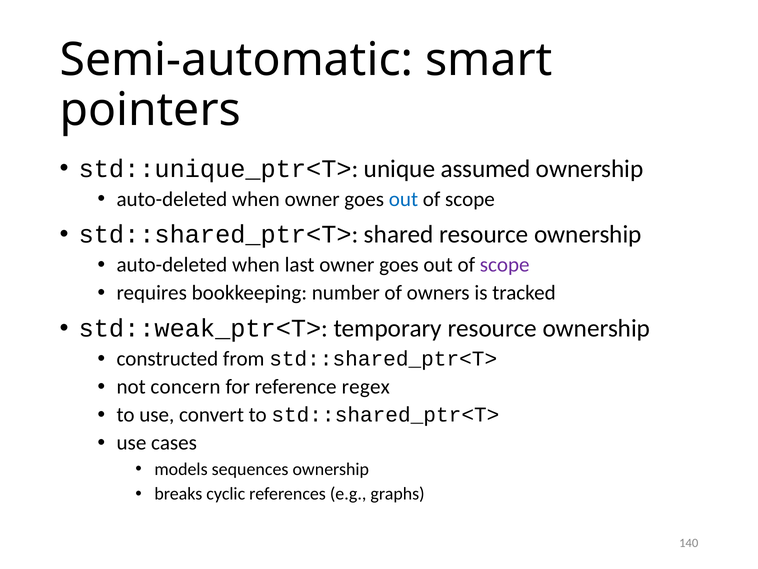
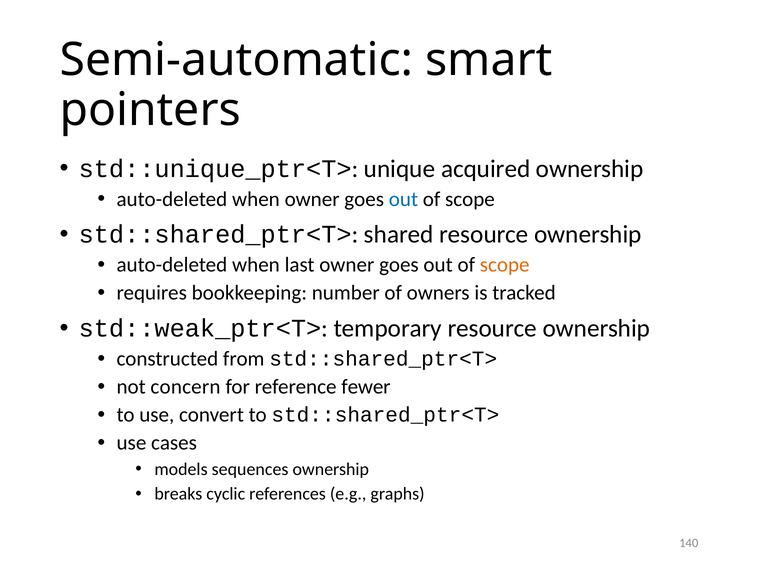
assumed: assumed -> acquired (486, 169)
scope colour: purple -> orange (505, 265)
regex: regex -> fewer (366, 386)
